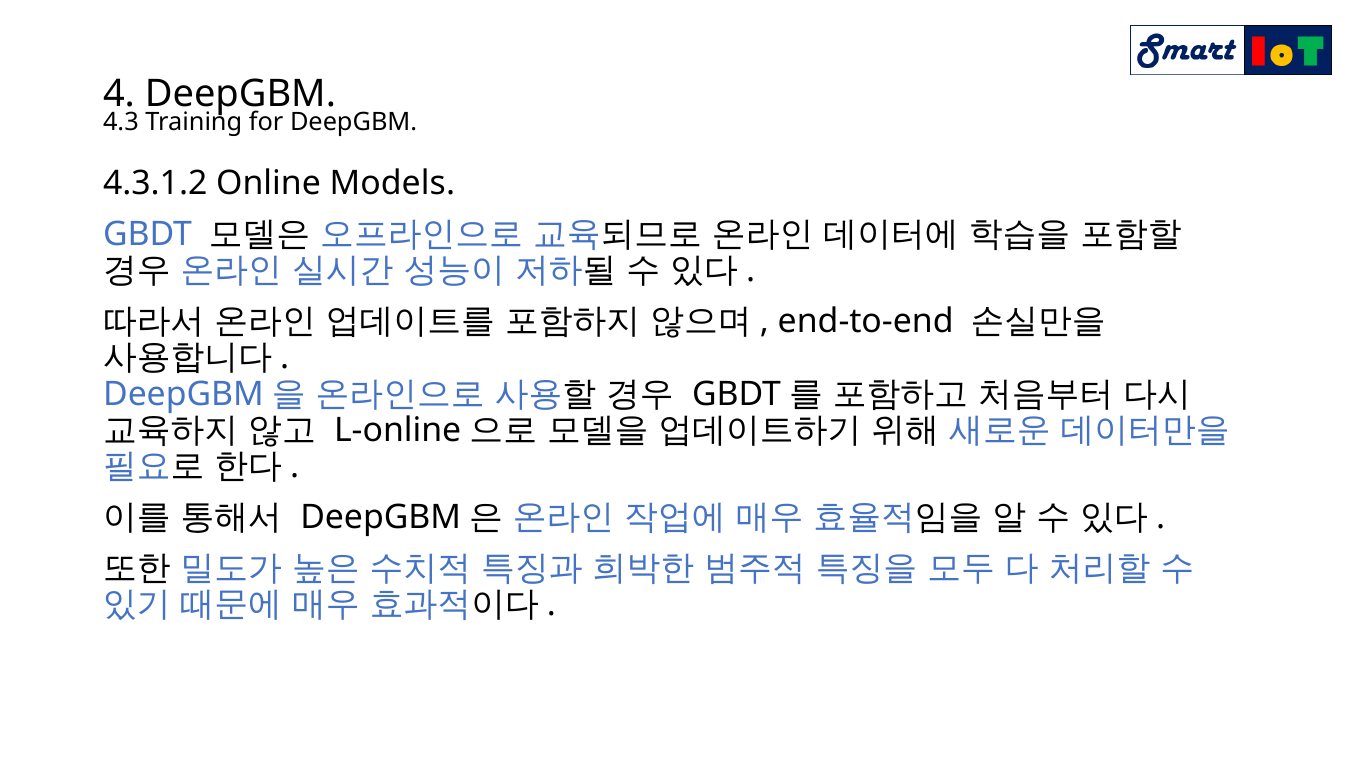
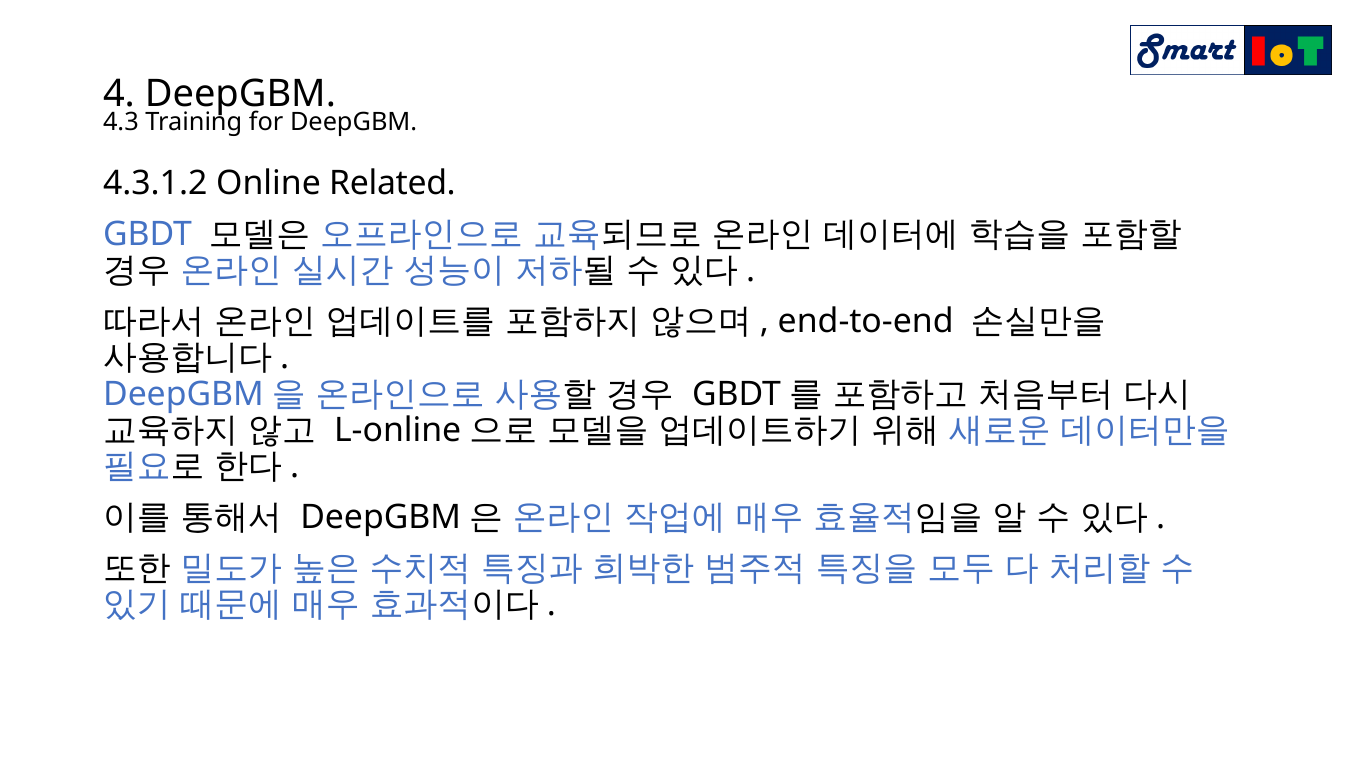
Models: Models -> Related (393, 184)
